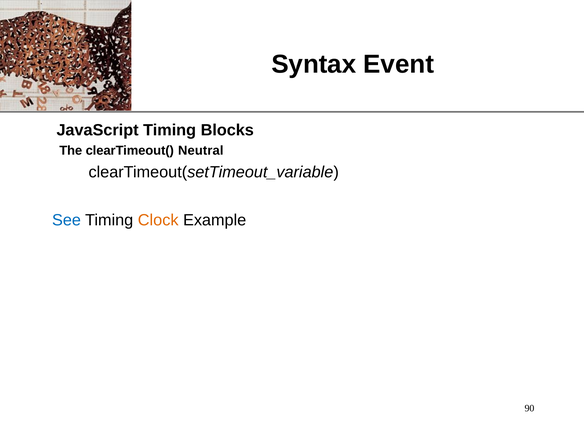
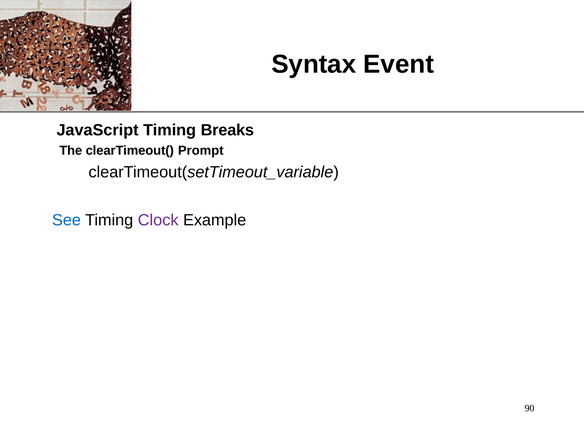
Blocks: Blocks -> Breaks (227, 130)
Neutral: Neutral -> Prompt (201, 151)
Clock colour: orange -> purple (158, 220)
